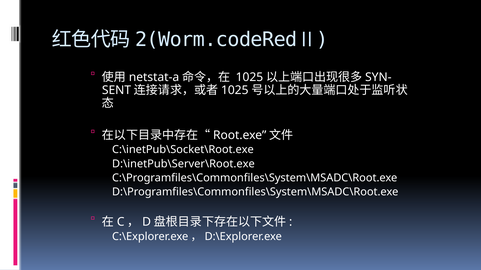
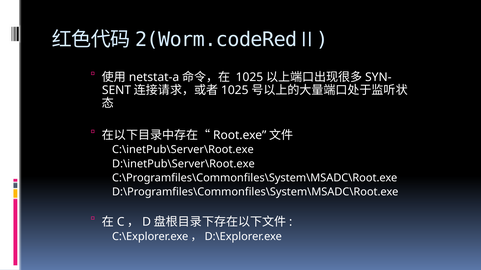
C:\inetPub\Socket\Root.exe: C:\inetPub\Socket\Root.exe -> C:\inetPub\Server\Root.exe (183, 150)
